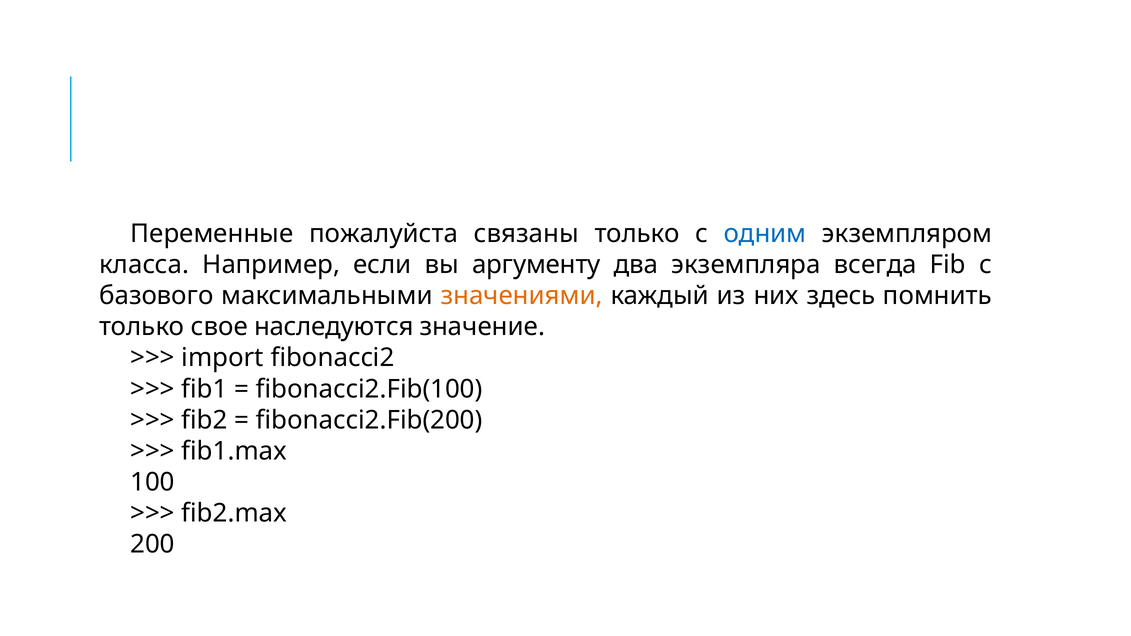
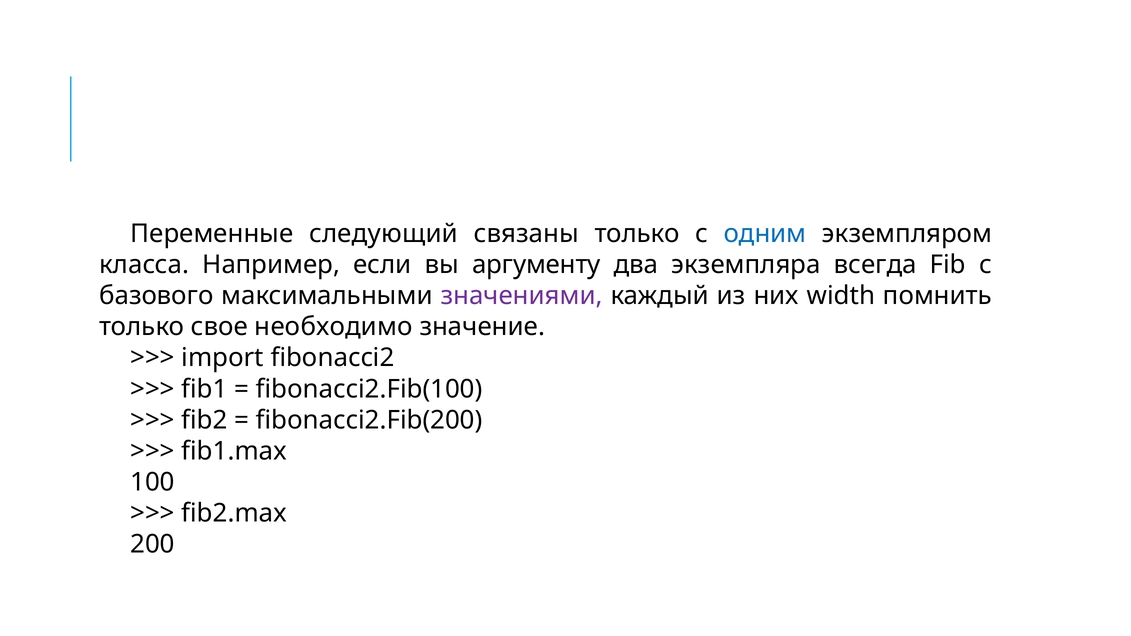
пожалуйста: пожалуйста -> следующий (384, 234)
значениями colour: orange -> purple (522, 296)
здесь: здесь -> width (841, 296)
наследуются: наследуются -> необходимо (334, 327)
